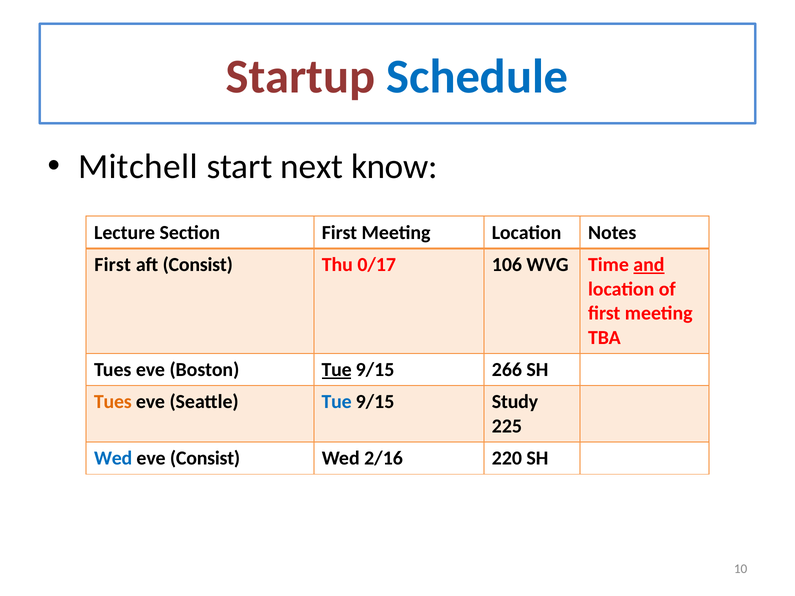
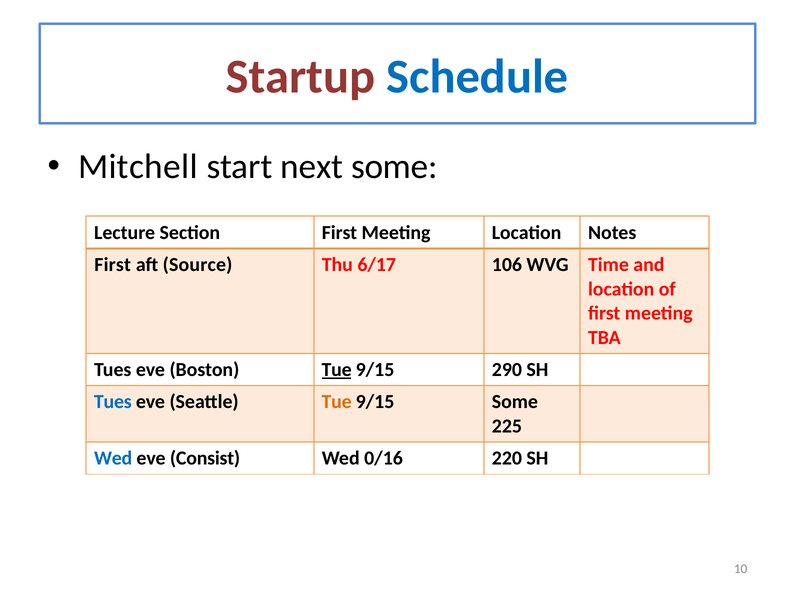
next know: know -> some (394, 167)
aft Consist: Consist -> Source (198, 265)
0/17: 0/17 -> 6/17 (377, 265)
and underline: present -> none (649, 265)
266: 266 -> 290 (507, 370)
Tues colour: orange -> blue (113, 402)
Tue colour: blue -> orange (337, 402)
9/15 Study: Study -> Some (515, 402)
2/16: 2/16 -> 0/16 (384, 459)
